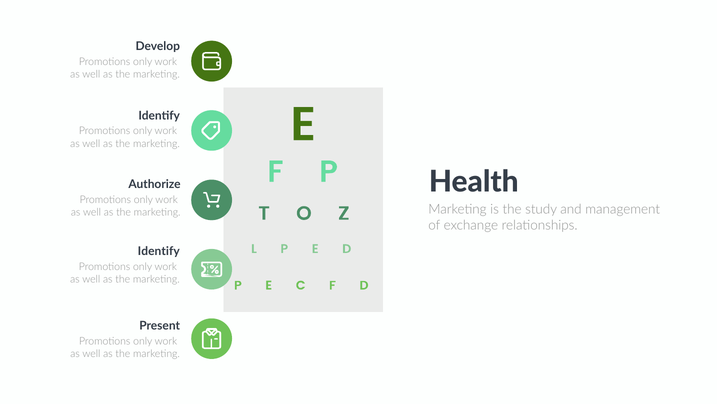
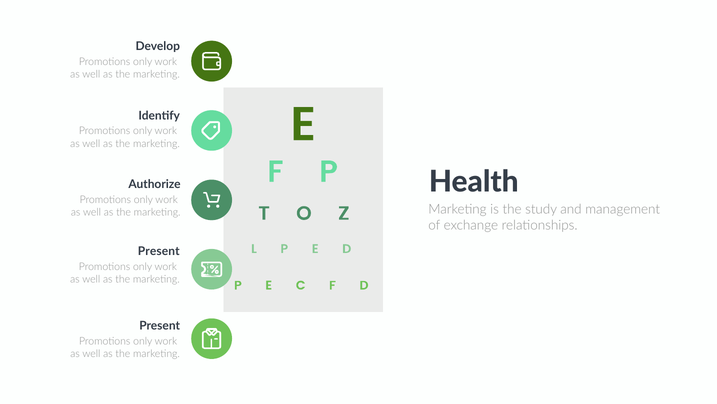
Identify: Identify -> Present (159, 251)
